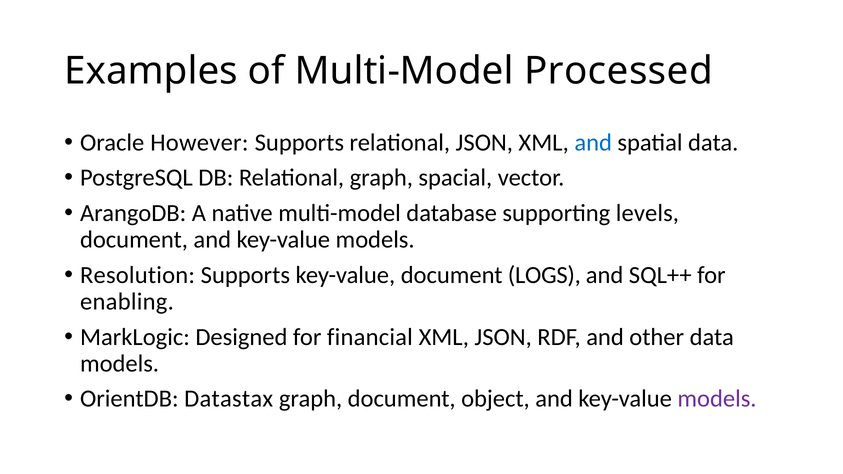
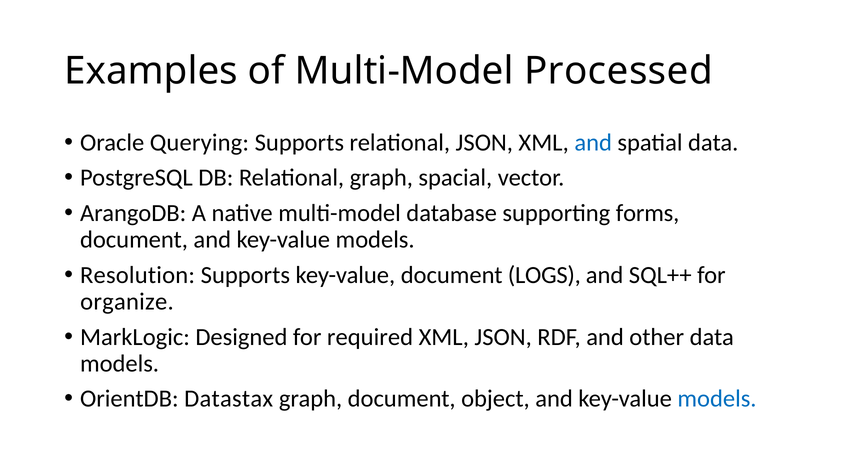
However: However -> Querying (199, 143)
levels: levels -> forms (648, 213)
enabling: enabling -> organize (127, 302)
financial: financial -> required (370, 337)
models colour: purple -> blue (717, 399)
